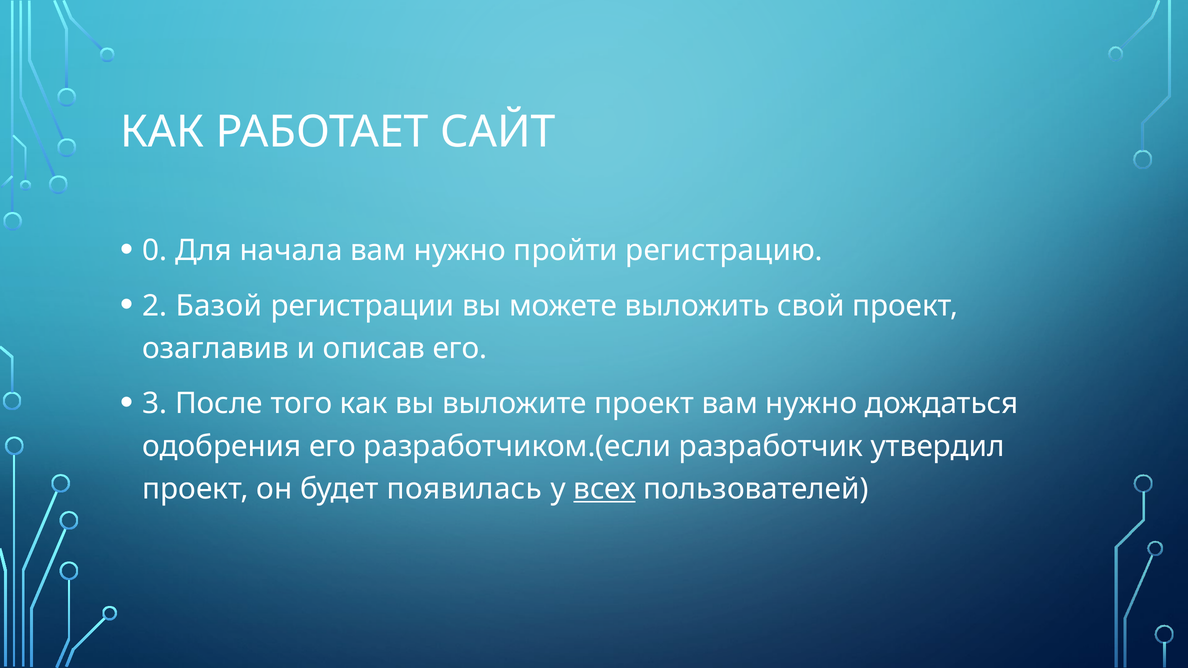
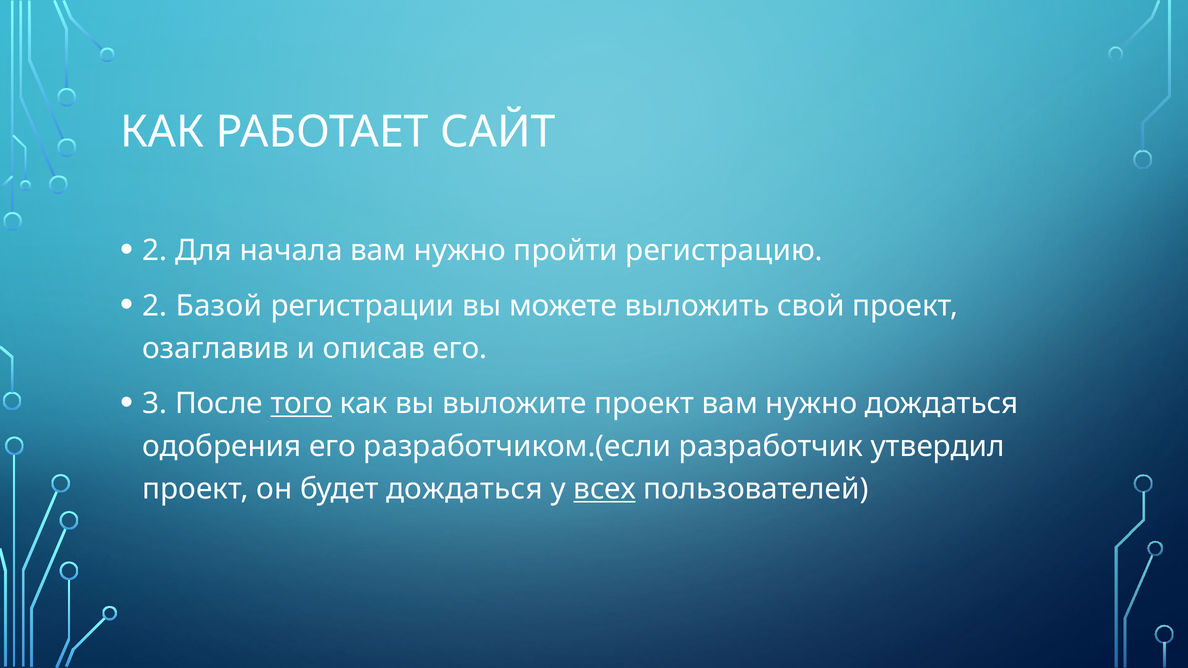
0: 0 -> 2 (155, 251)
того underline: none -> present (301, 404)
будет появилась: появилась -> дождаться (464, 489)
